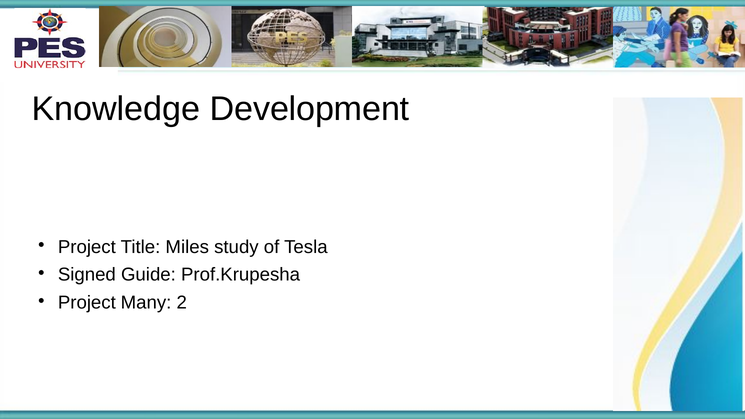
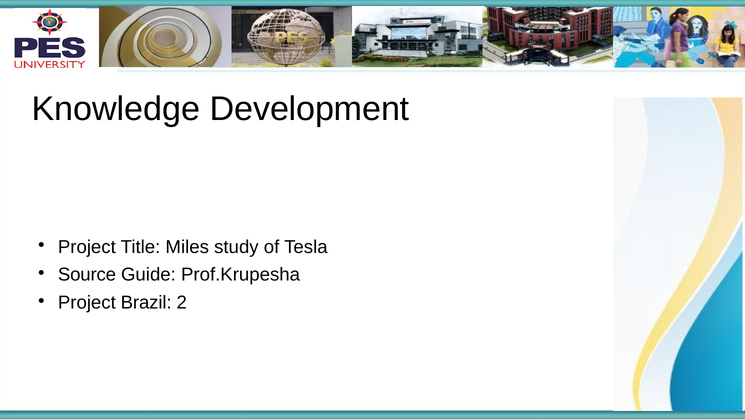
Signed: Signed -> Source (87, 275)
Many: Many -> Brazil (146, 303)
